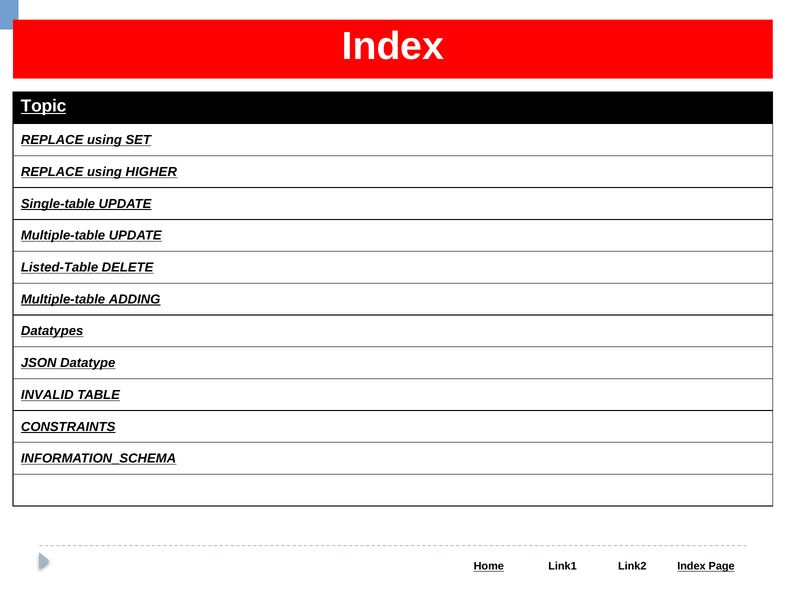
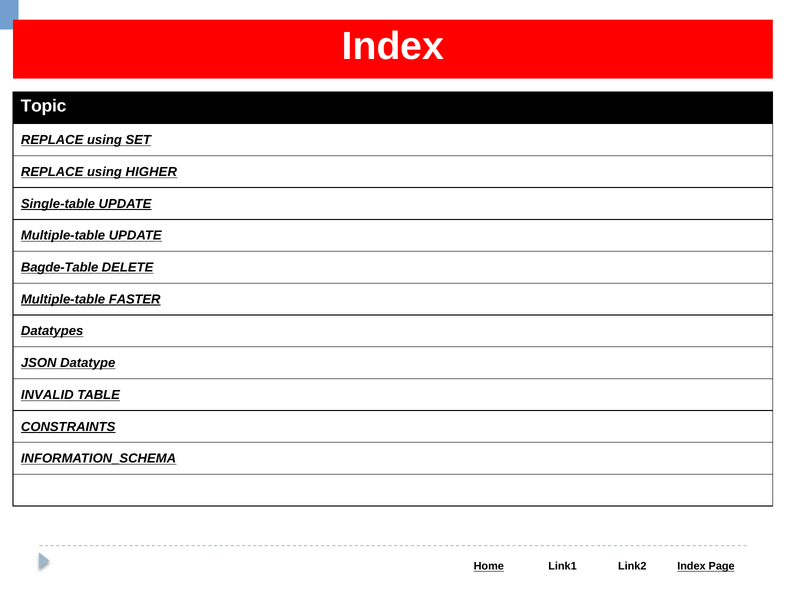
Topic underline: present -> none (44, 106)
Listed-Table: Listed-Table -> Bagde-Table (60, 268)
ADDING: ADDING -> FASTER (135, 300)
